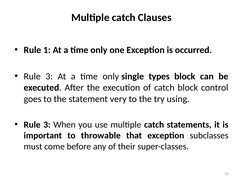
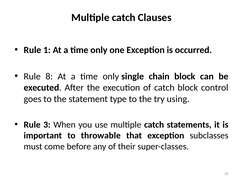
3: 3 -> 8 (49, 76)
types: types -> chain (159, 76)
very: very -> type (118, 99)
